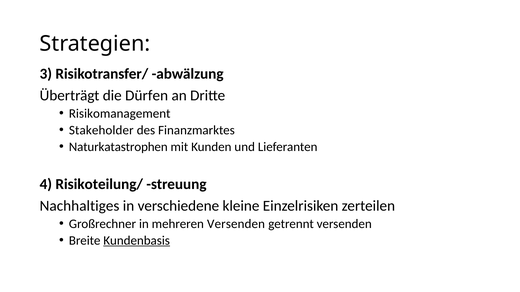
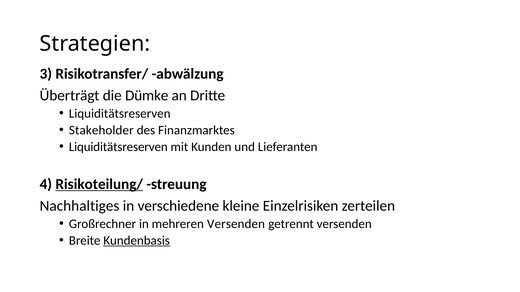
Dürfen: Dürfen -> Dümke (147, 96)
Risikomanagement: Risikomanagement -> Liquiditätsreserven (120, 114)
Naturkatastrophen: Naturkatastrophen -> Liquiditätsreserven (118, 147)
Risikoteilung/ underline: none -> present (99, 184)
